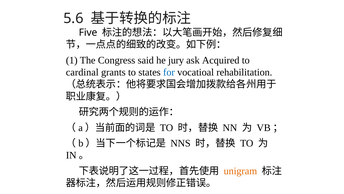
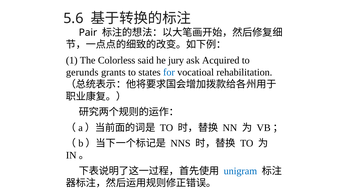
Five: Five -> Pair (88, 33)
Congress: Congress -> Colorless (117, 60)
cardinal: cardinal -> gerunds (82, 72)
unigram colour: orange -> blue (240, 171)
